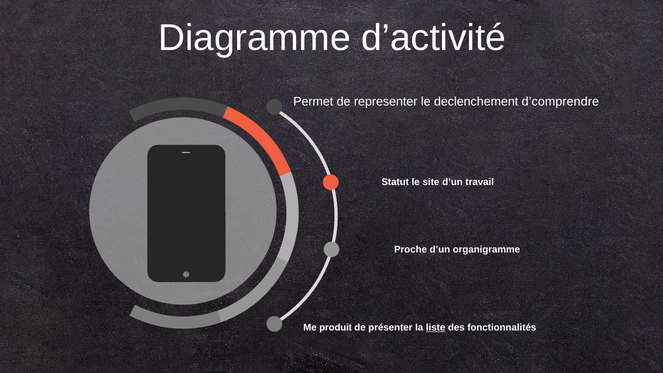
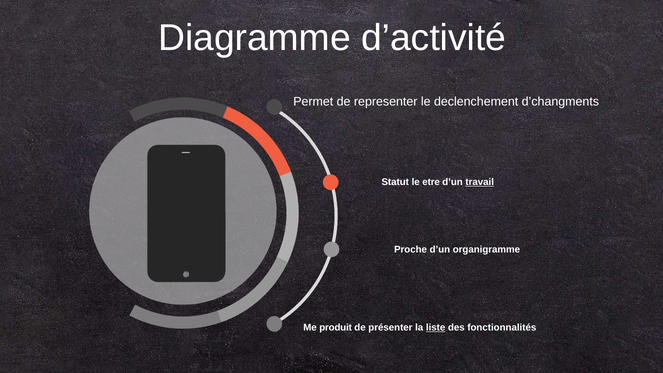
d’comprendre: d’comprendre -> d’changments (560, 101)
site: site -> etre (431, 182)
travail underline: none -> present (480, 182)
